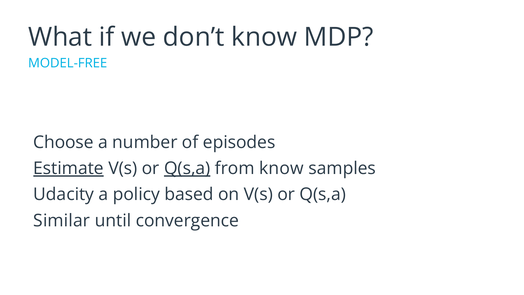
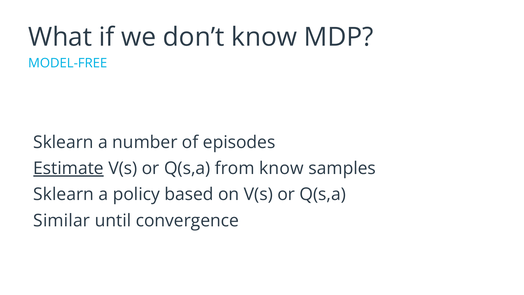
Choose: Choose -> Sklearn (63, 142)
Q(s,a underline: present -> none (187, 168)
Udacity: Udacity -> Sklearn (64, 194)
